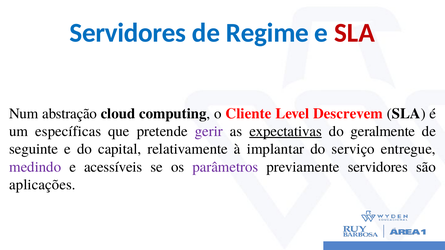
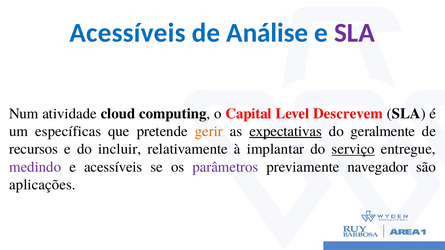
Servidores: Servidores -> Acessíveis (128, 33)
Regime: Regime -> Análise (267, 33)
SLA colour: red -> purple (355, 33)
abstração: abstração -> atividade (70, 114)
Cliente: Cliente -> Capital (249, 114)
gerir colour: purple -> orange (209, 131)
seguinte: seguinte -> recursos (34, 149)
capital: capital -> incluir (120, 149)
serviço underline: none -> present (353, 149)
previamente servidores: servidores -> navegador (378, 167)
